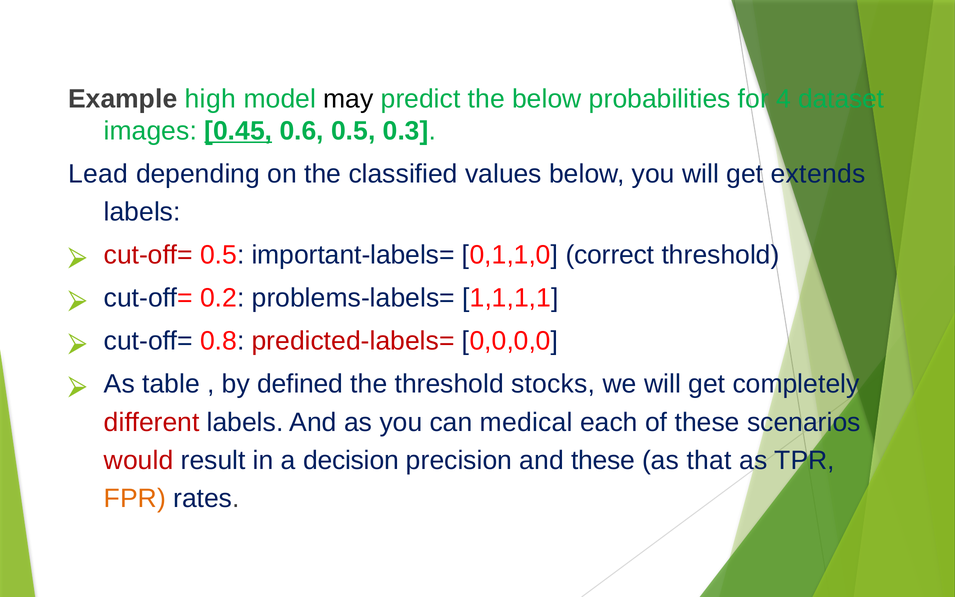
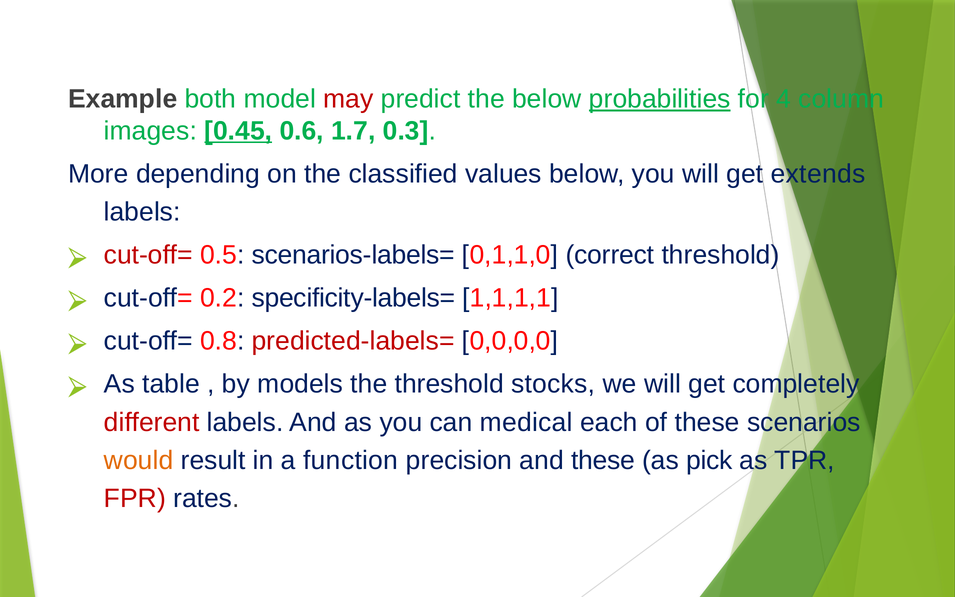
high: high -> both (210, 99)
may colour: black -> red (348, 99)
probabilities underline: none -> present (660, 99)
dataset: dataset -> column (841, 99)
0.6 0.5: 0.5 -> 1.7 (353, 131)
Lead: Lead -> More (98, 174)
important-labels=: important-labels= -> scenarios-labels= (353, 255)
problems-labels=: problems-labels= -> specificity-labels= (353, 298)
defined: defined -> models (300, 384)
would colour: red -> orange (139, 460)
decision: decision -> function (351, 460)
that: that -> pick (709, 460)
FPR colour: orange -> red (135, 499)
